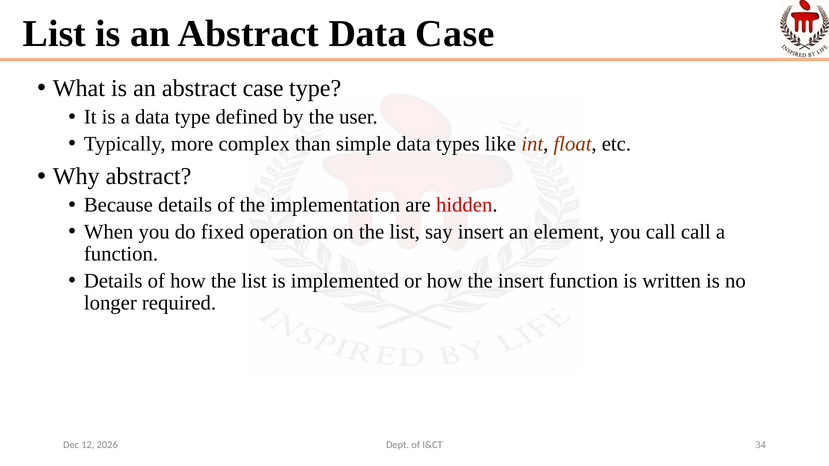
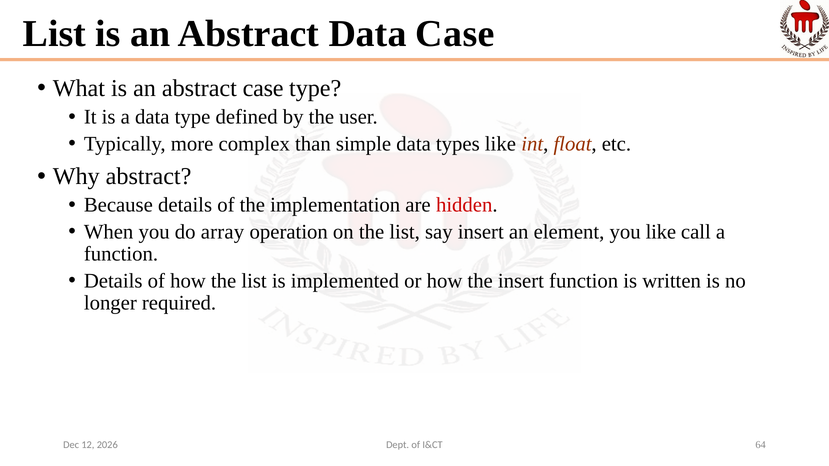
fixed: fixed -> array (222, 232)
you call: call -> like (661, 232)
34: 34 -> 64 (761, 445)
